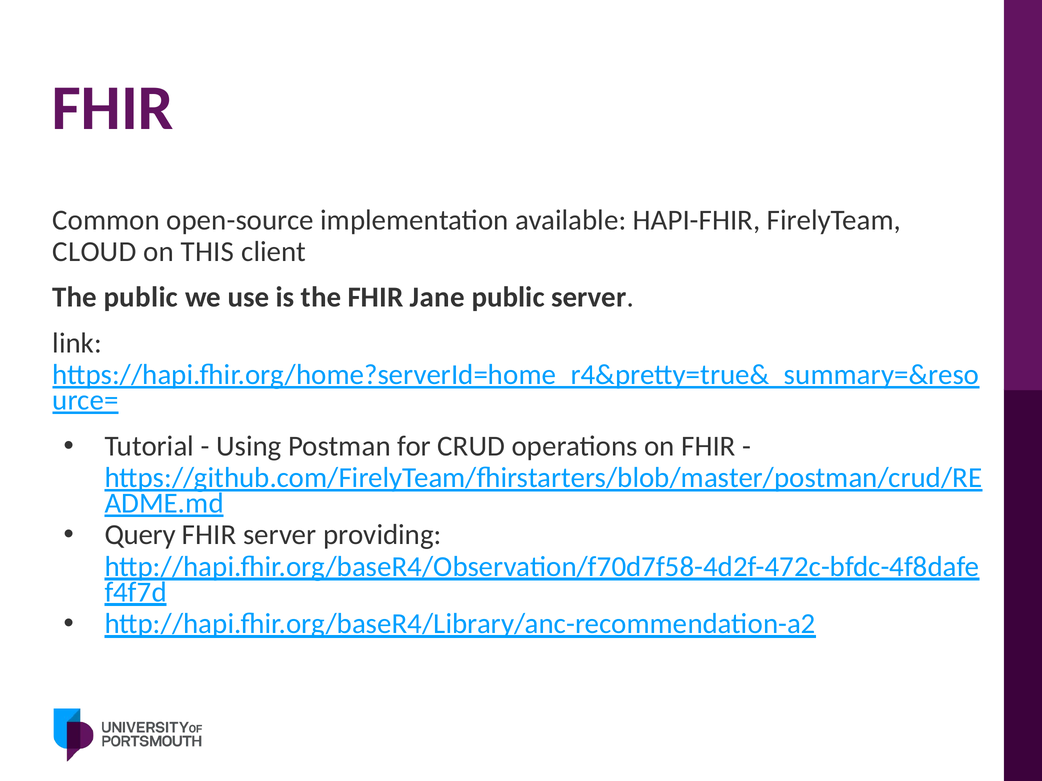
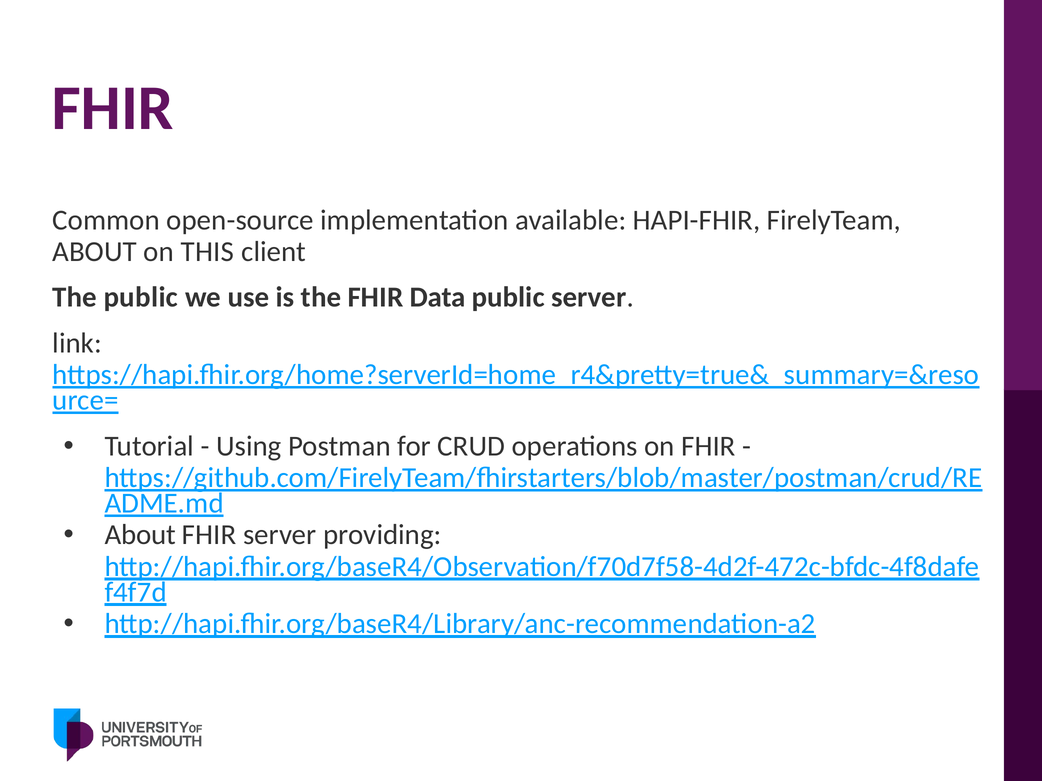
CLOUD: CLOUD -> ABOUT (95, 252)
Jane: Jane -> Data (438, 298)
Query: Query -> About (140, 535)
